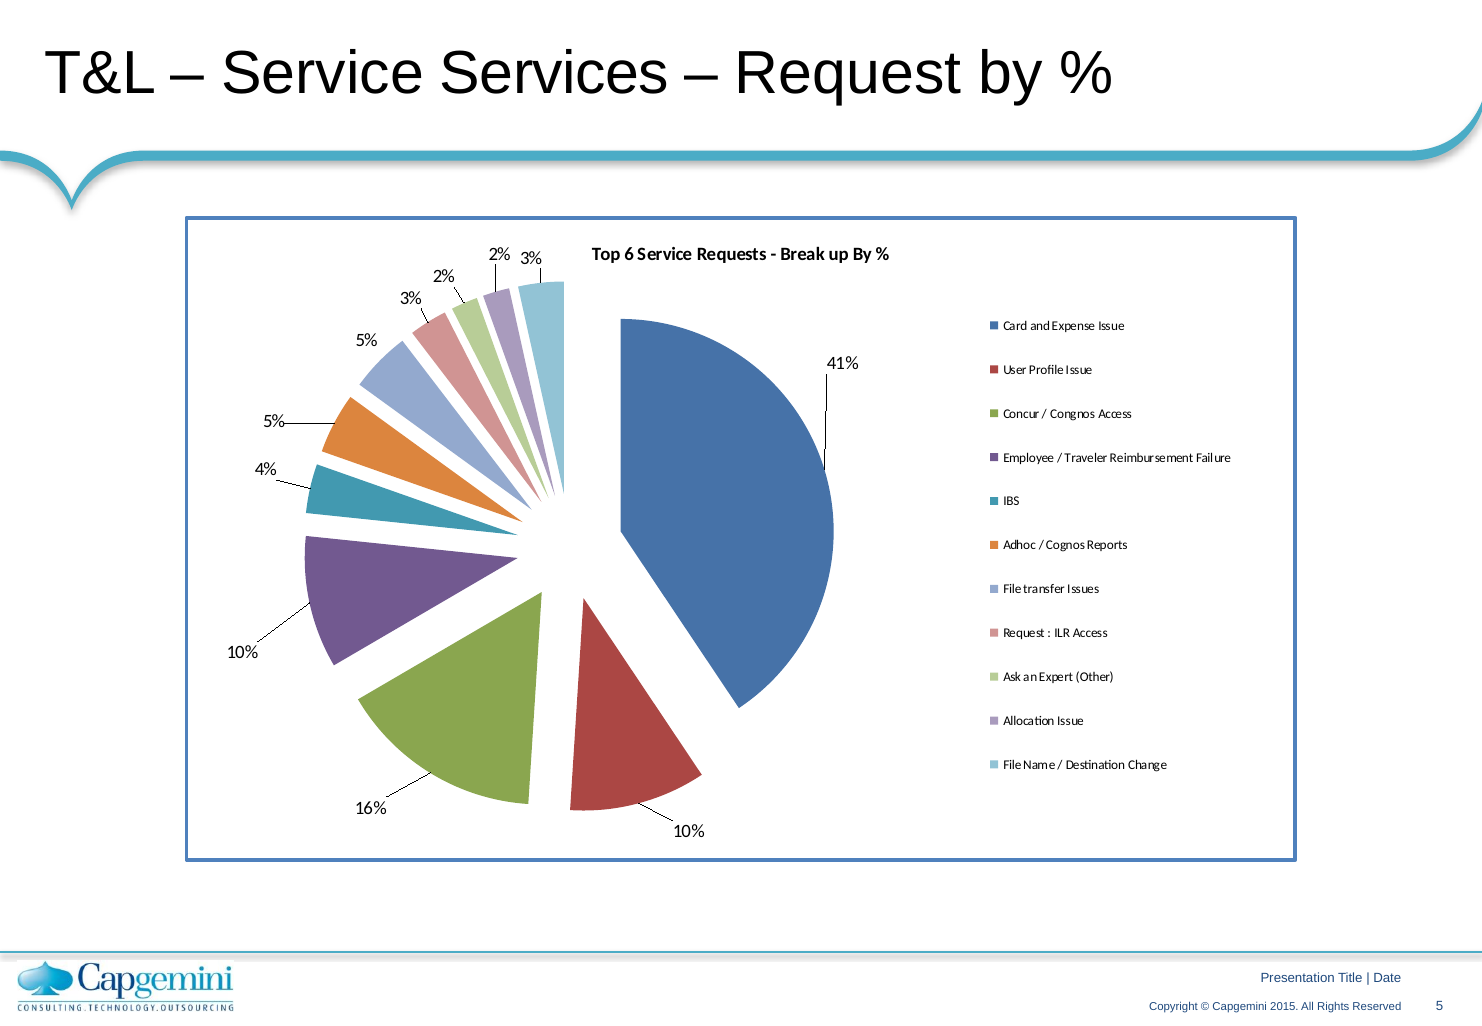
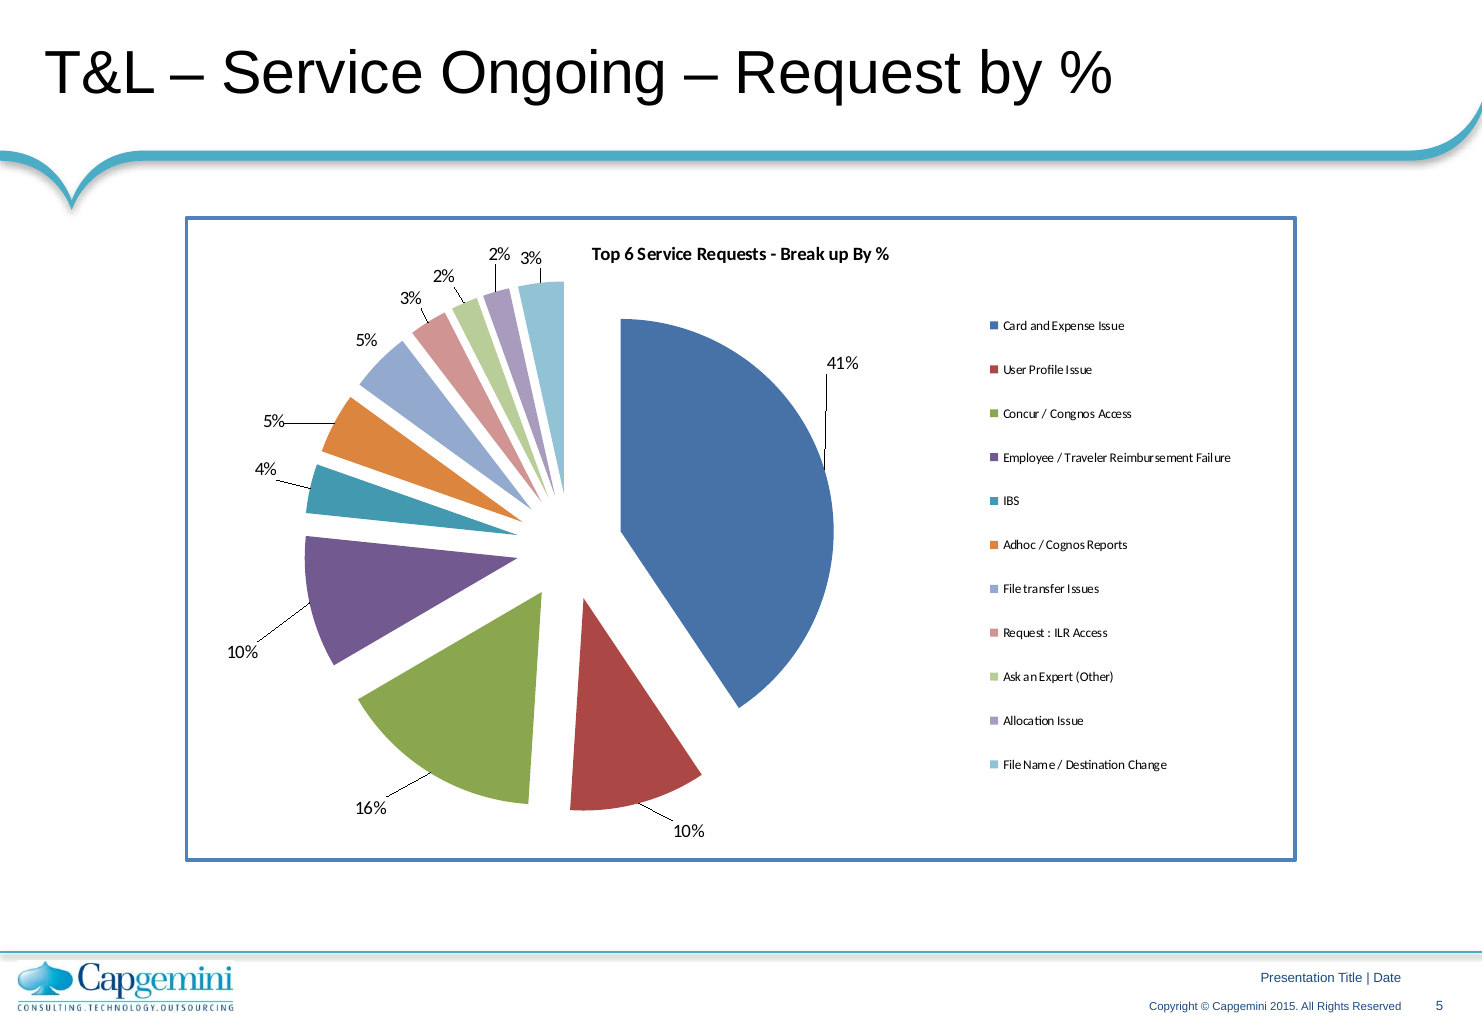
Services: Services -> Ongoing (554, 73)
